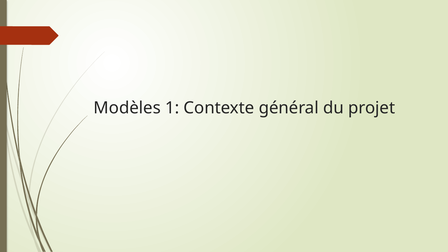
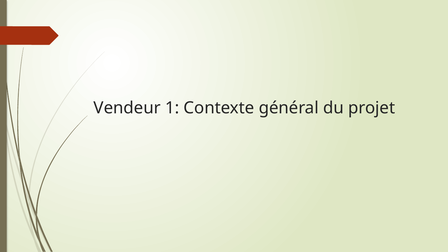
Modèles: Modèles -> Vendeur (127, 108)
